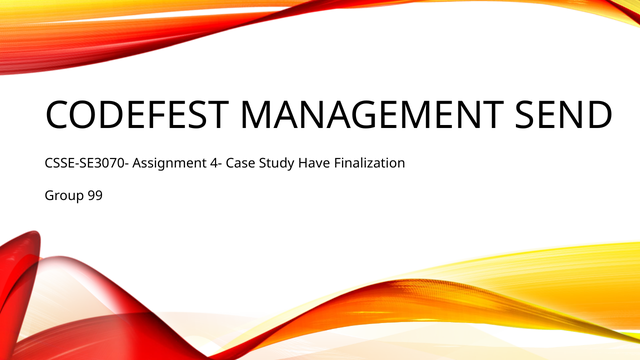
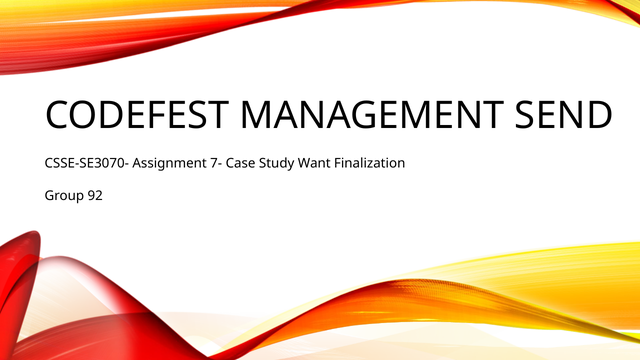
4-: 4- -> 7- (216, 163)
Have: Have -> Want (314, 163)
99: 99 -> 92 (95, 196)
